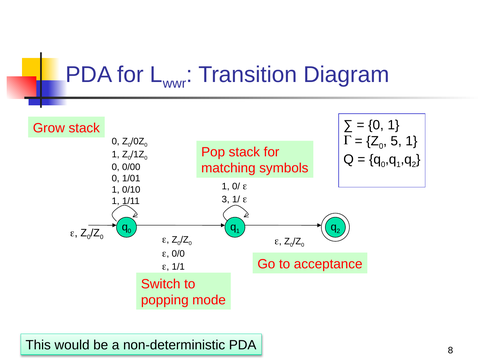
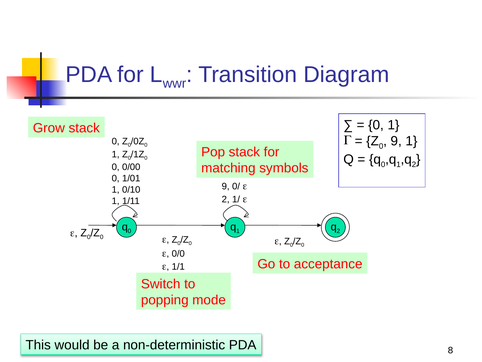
5: 5 -> 9 (396, 141)
1: 1 -> 9 (226, 186)
3: 3 -> 2 (226, 199)
